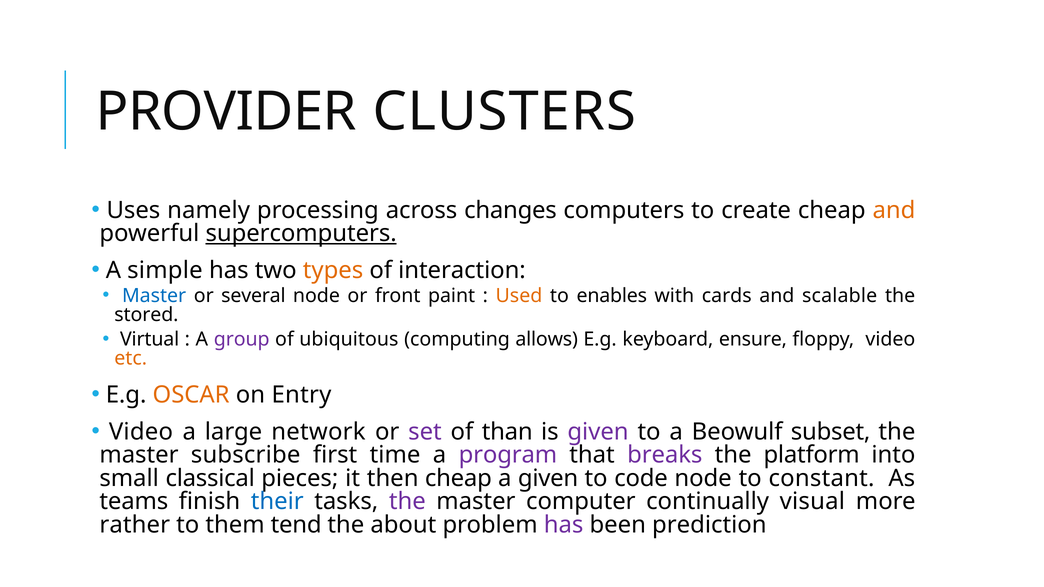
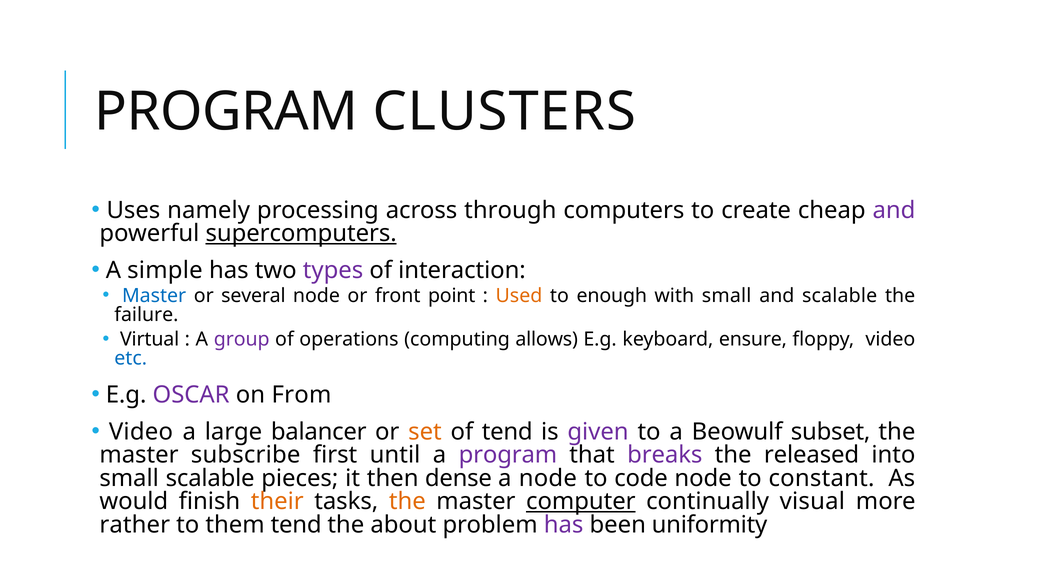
PROVIDER: PROVIDER -> PROGRAM (226, 112)
changes: changes -> through (510, 210)
and colour: orange -> purple (894, 210)
types colour: orange -> purple (333, 270)
paint: paint -> point (452, 296)
enables: enables -> enough (612, 296)
with cards: cards -> small (727, 296)
stored: stored -> failure (146, 315)
ubiquitous: ubiquitous -> operations (349, 340)
etc colour: orange -> blue (131, 359)
OSCAR colour: orange -> purple (191, 395)
Entry: Entry -> From (301, 395)
network: network -> balancer (319, 432)
set colour: purple -> orange (425, 432)
of than: than -> tend (507, 432)
time: time -> until (395, 455)
platform: platform -> released (812, 455)
small classical: classical -> scalable (210, 479)
then cheap: cheap -> dense (458, 479)
a given: given -> node (548, 479)
teams: teams -> would (134, 502)
their colour: blue -> orange (277, 502)
the colour: purple -> orange (407, 502)
computer underline: none -> present (581, 502)
prediction: prediction -> uniformity (709, 525)
